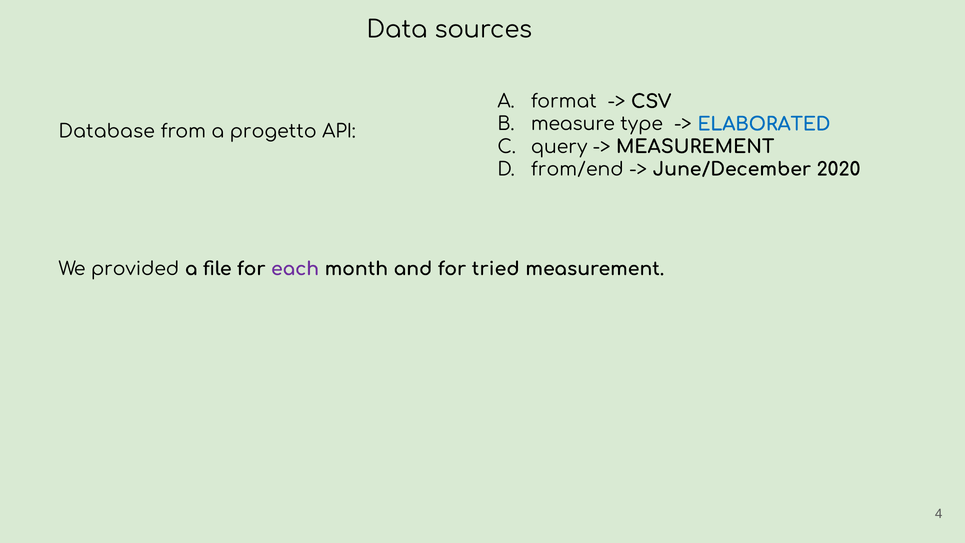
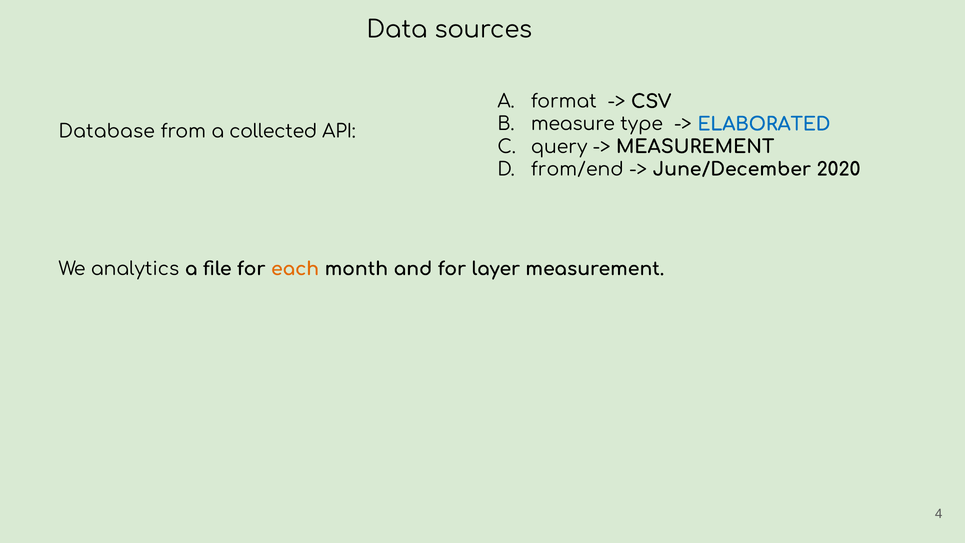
progetto: progetto -> collected (273, 132)
provided: provided -> analytics (135, 269)
each colour: purple -> orange (295, 269)
tried: tried -> layer (496, 269)
